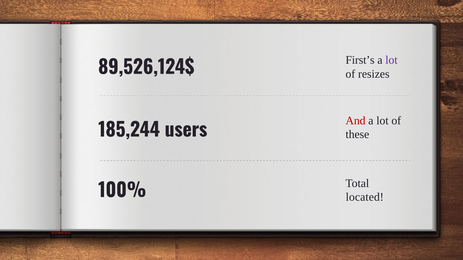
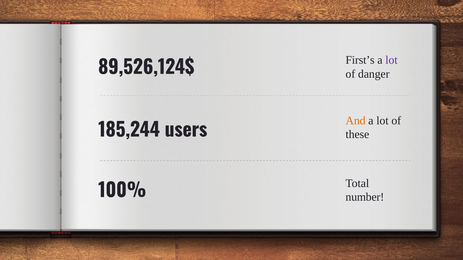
resizes: resizes -> danger (374, 74)
And colour: red -> orange (356, 121)
located: located -> number (365, 197)
